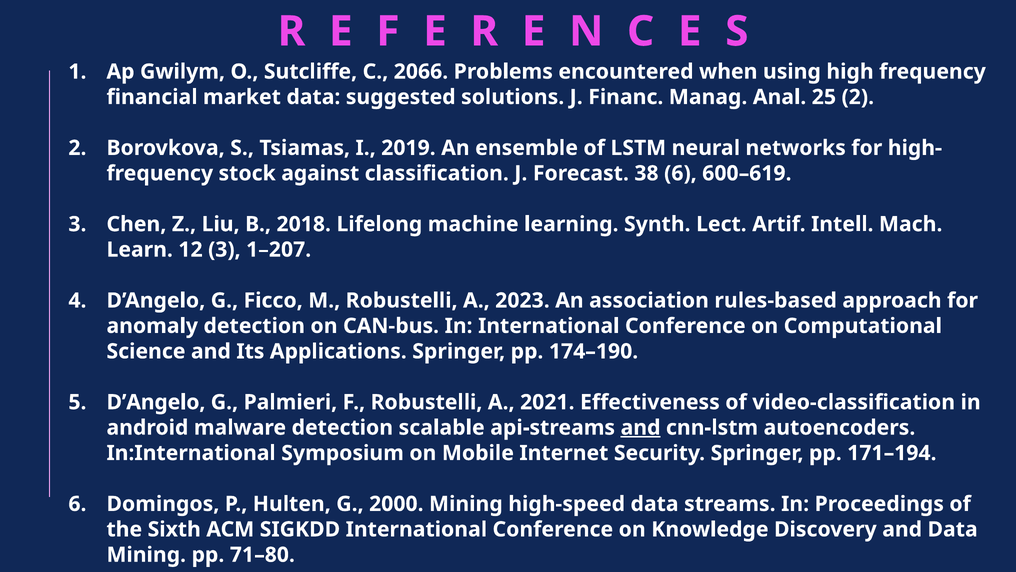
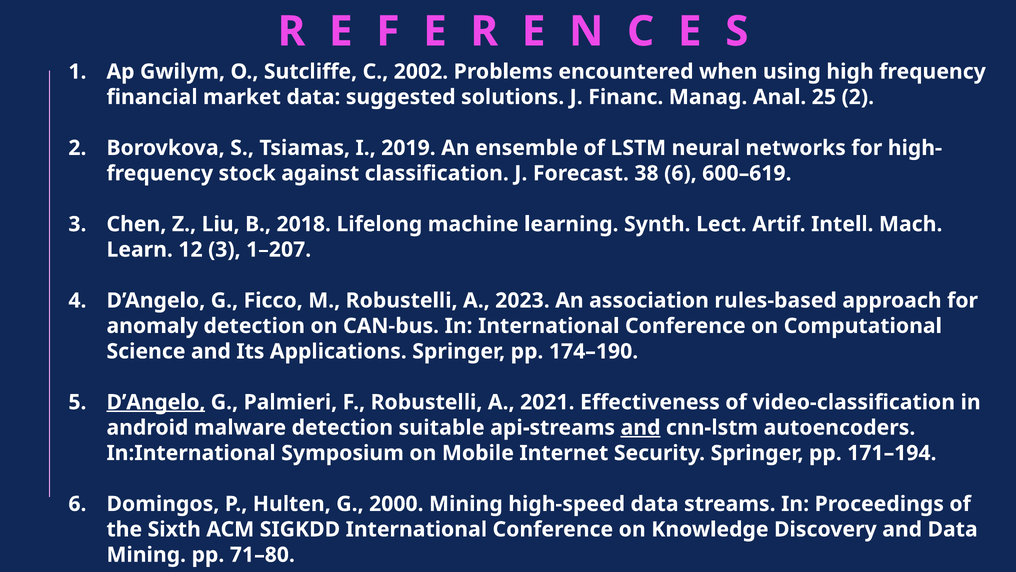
2066: 2066 -> 2002 (421, 72)
D’Angelo underline: none -> present (156, 402)
scalable: scalable -> suitable (442, 427)
